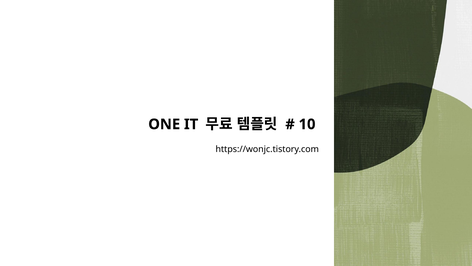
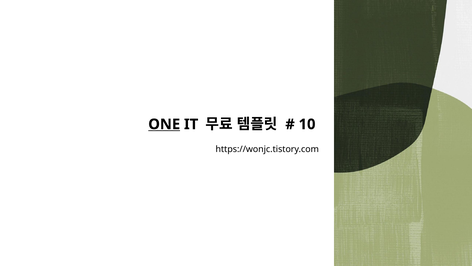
ONE underline: none -> present (164, 124)
